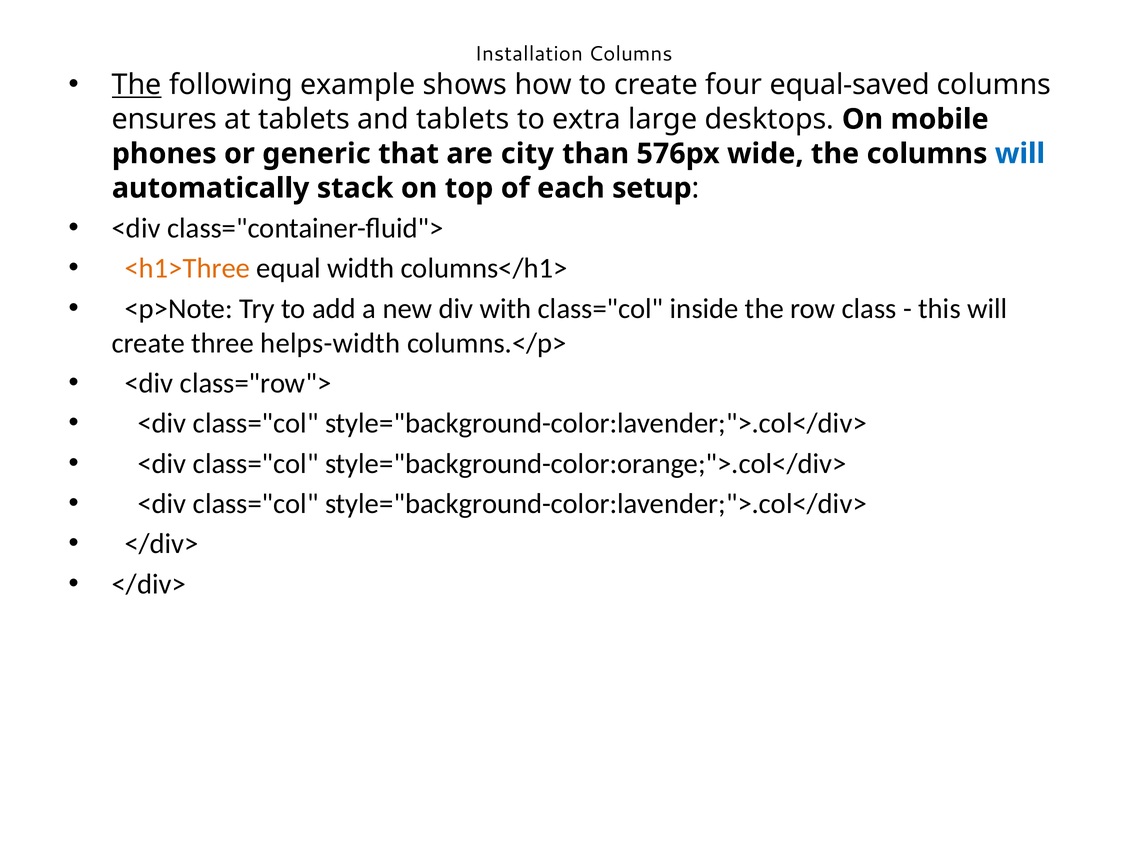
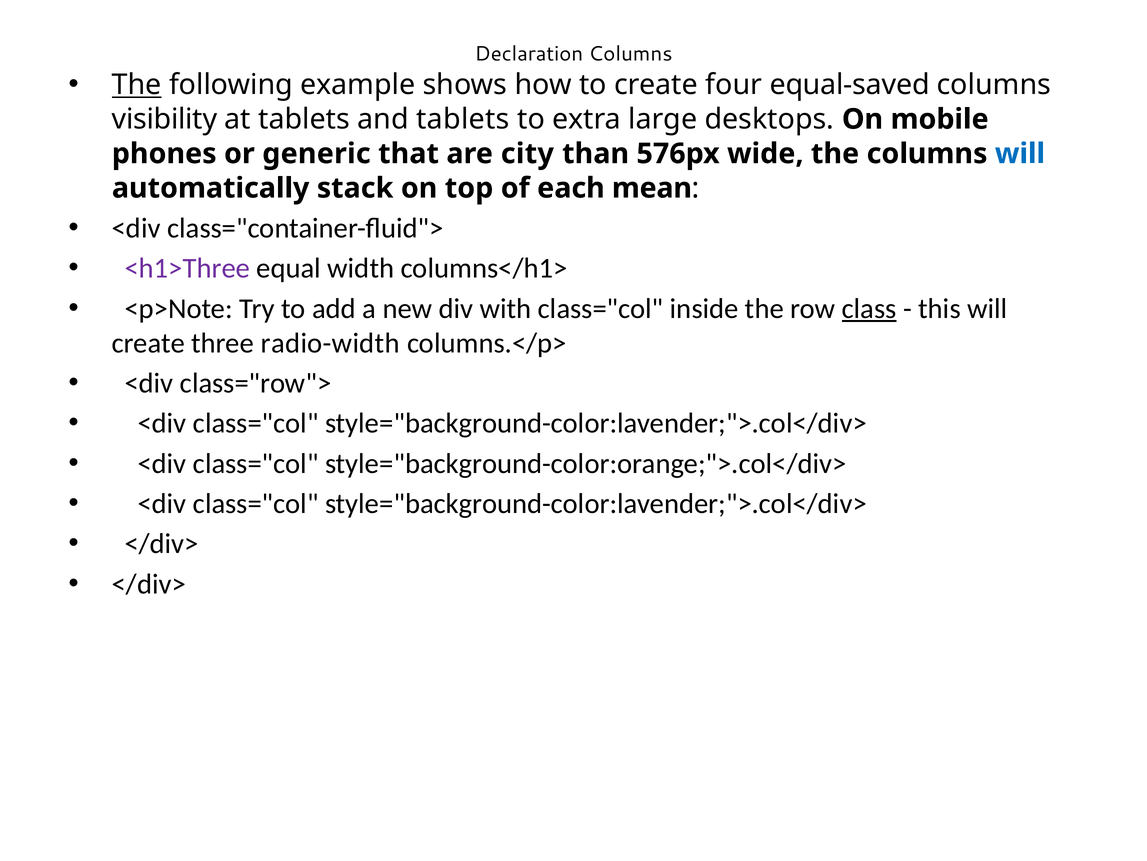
Installation: Installation -> Declaration (529, 54)
ensures: ensures -> visibility (164, 119)
setup: setup -> mean (652, 188)
<h1>Three colour: orange -> purple (187, 268)
class underline: none -> present (869, 308)
helps-width: helps-width -> radio-width (330, 343)
